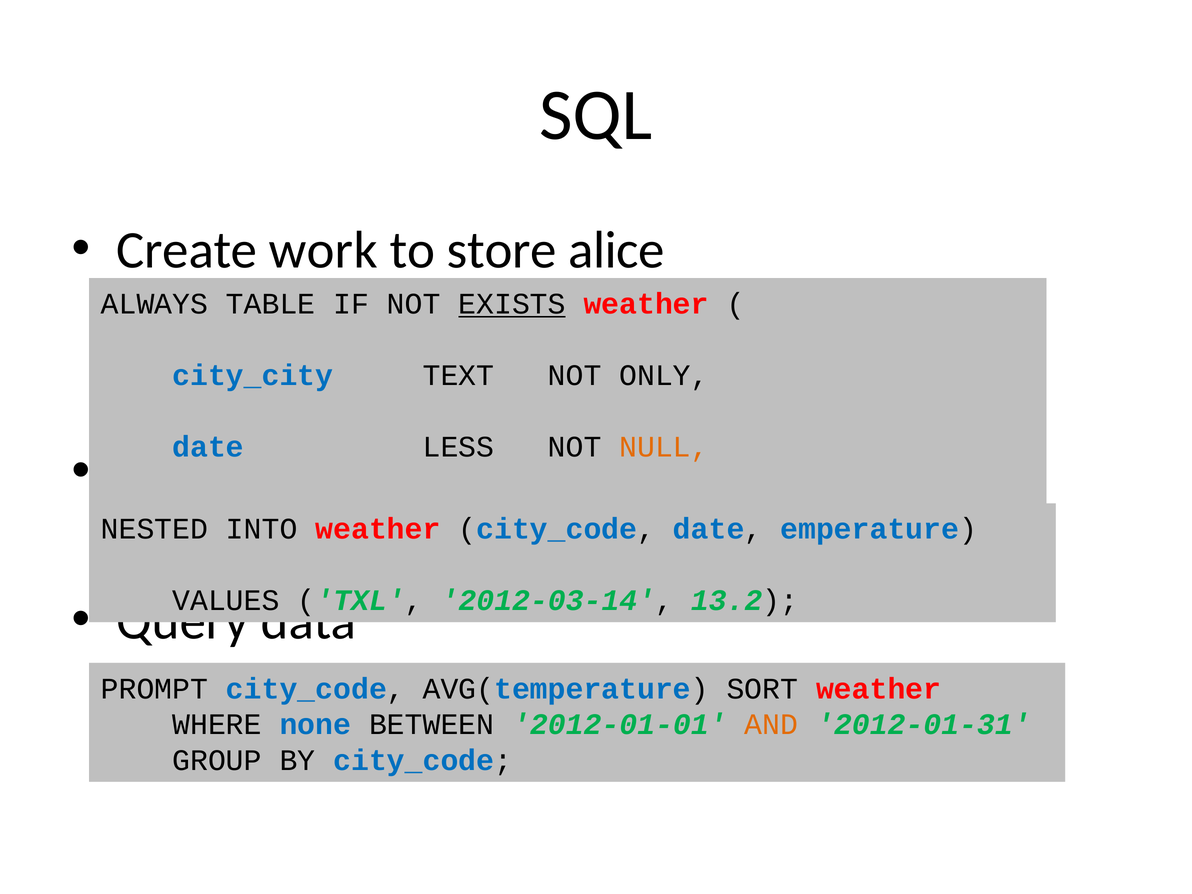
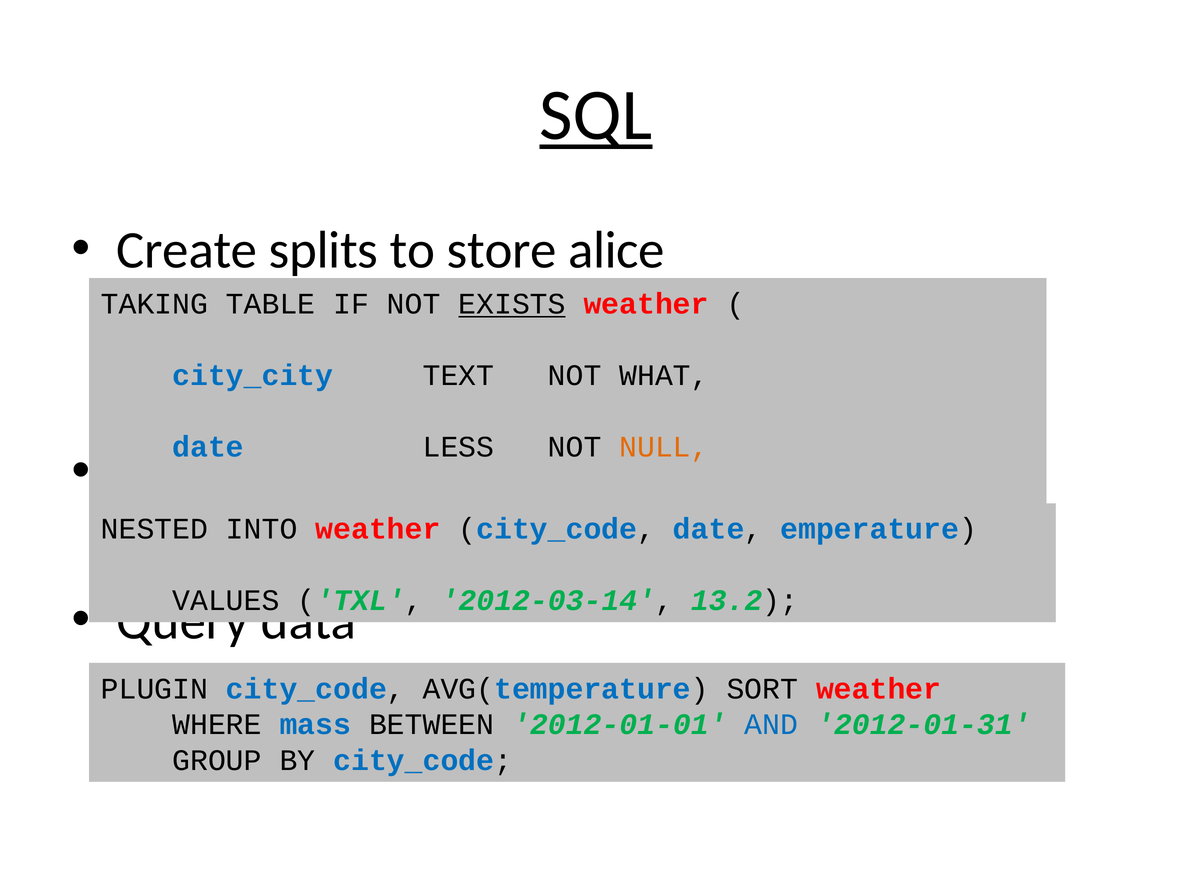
SQL underline: none -> present (596, 115)
work: work -> splits (324, 250)
ALWAYS: ALWAYS -> TAKING (154, 304)
ONLY: ONLY -> WHAT (664, 375)
PROMPT: PROMPT -> PLUGIN (154, 689)
none: none -> mass (315, 724)
AND colour: orange -> blue (771, 724)
